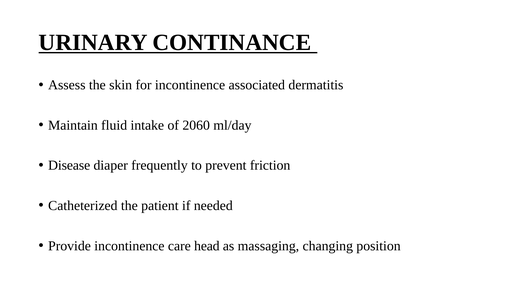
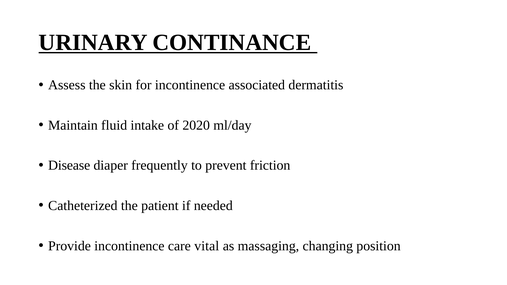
2060: 2060 -> 2020 (196, 125)
head: head -> vital (207, 246)
